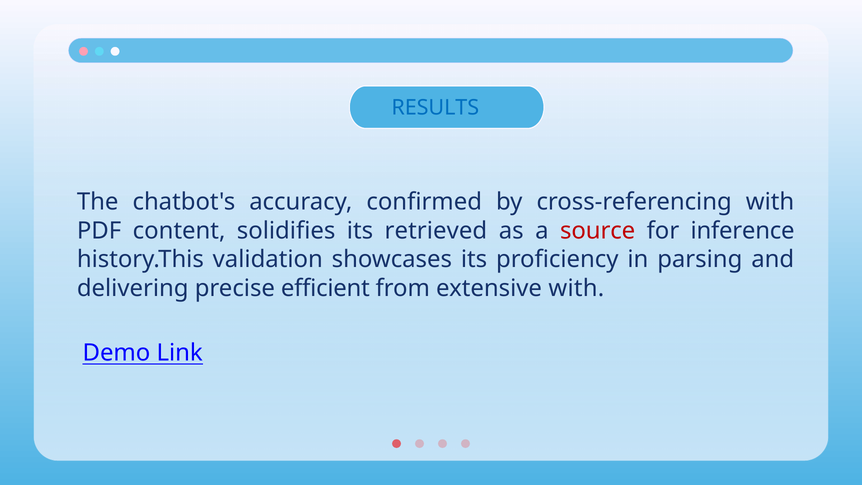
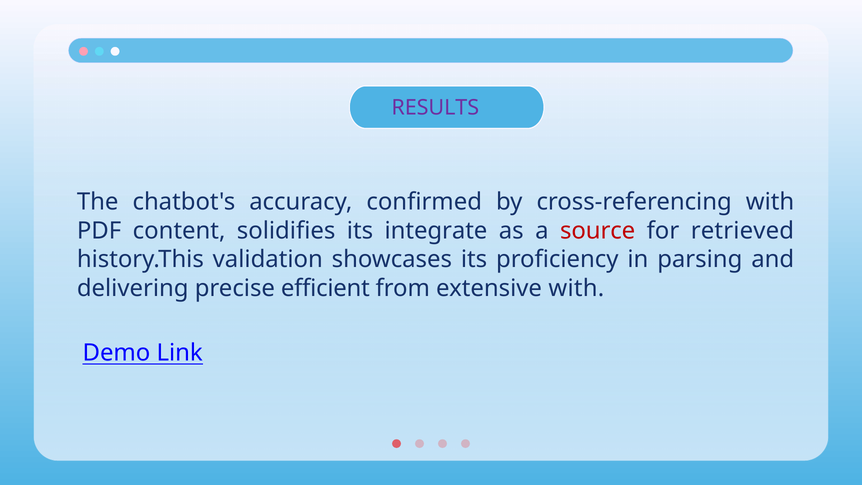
RESULTS colour: blue -> purple (435, 108)
retrieved: retrieved -> integrate (436, 231)
inference: inference -> retrieved (742, 231)
